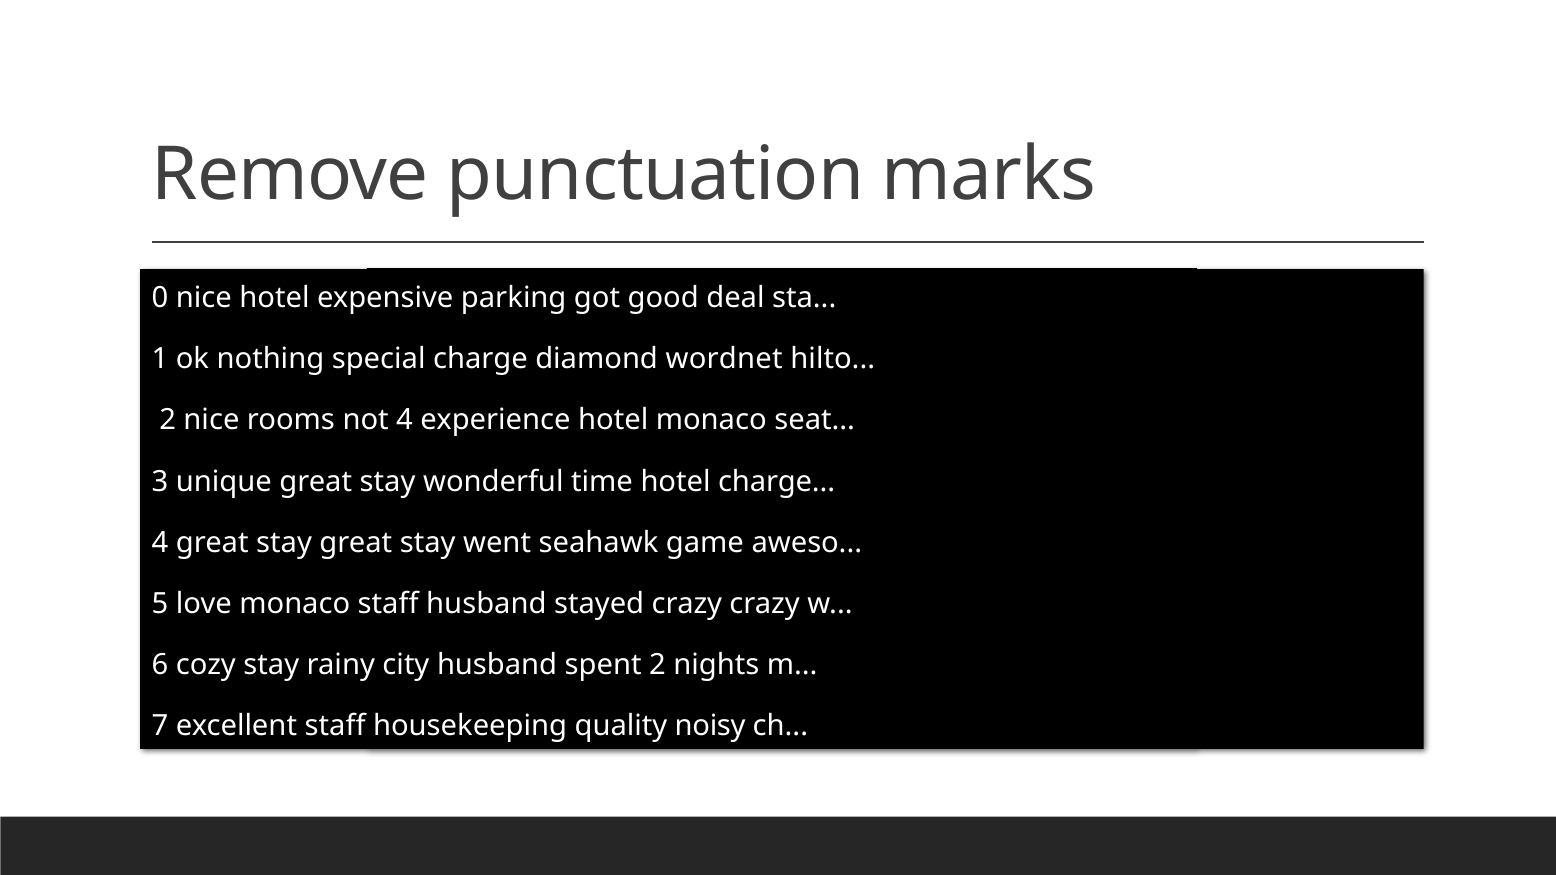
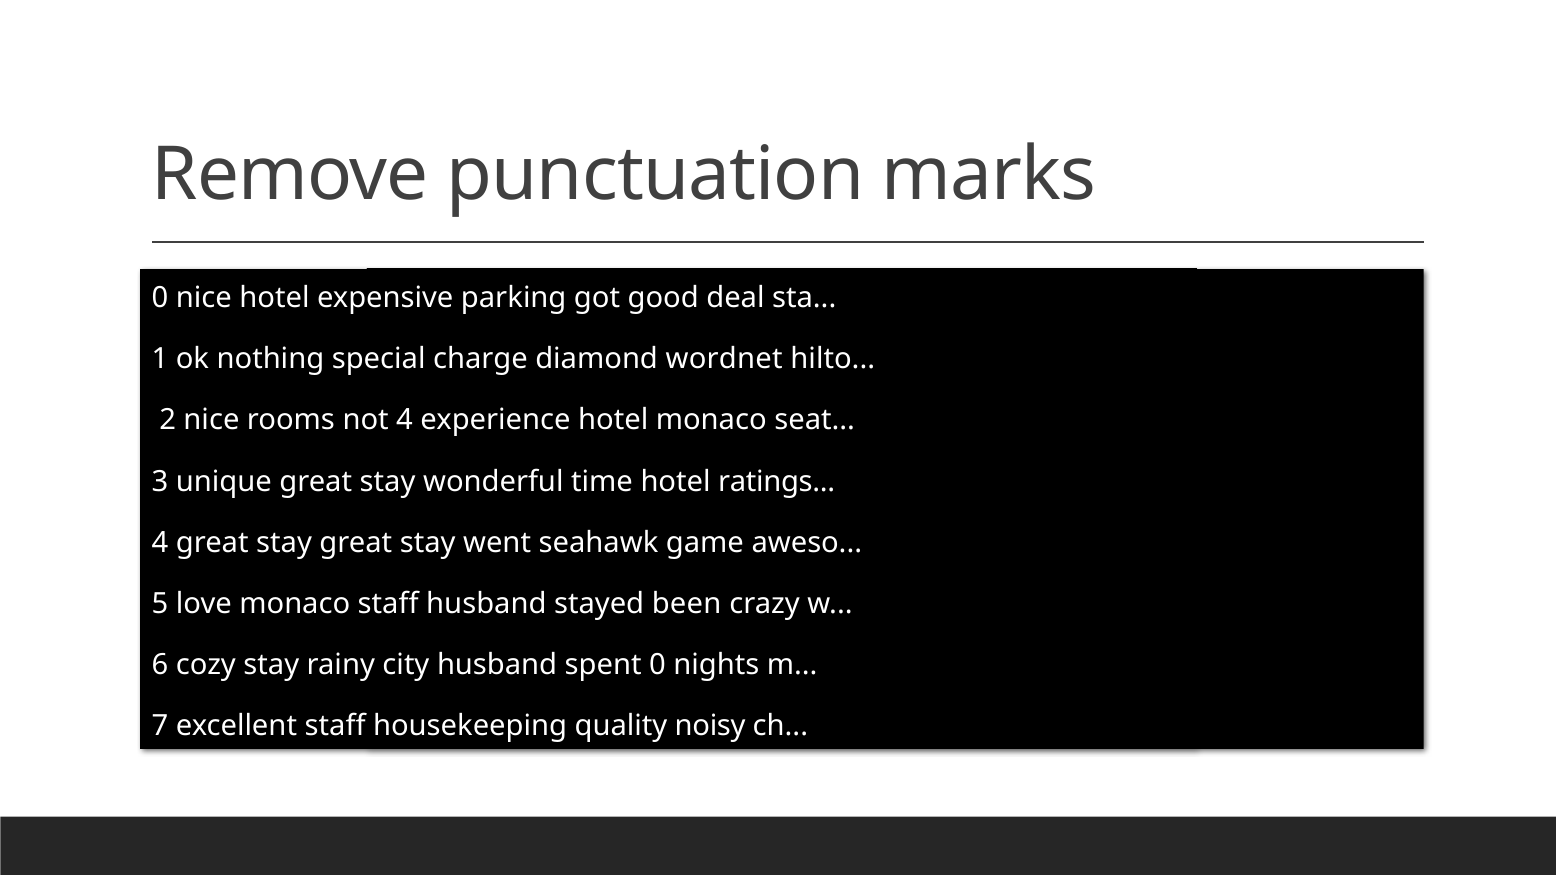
hotel charge: charge -> ratings (777, 482)
stayed crazy: crazy -> been (687, 604)
spent 2: 2 -> 0 (658, 665)
